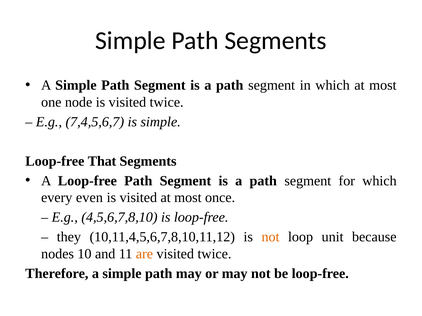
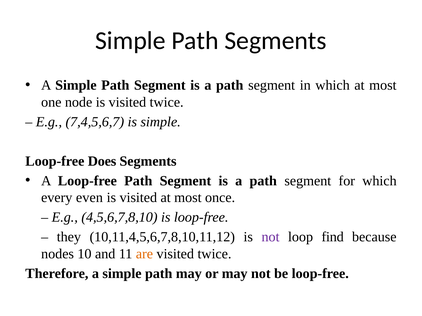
That: That -> Does (102, 161)
not colour: orange -> purple (271, 237)
unit: unit -> find (333, 237)
